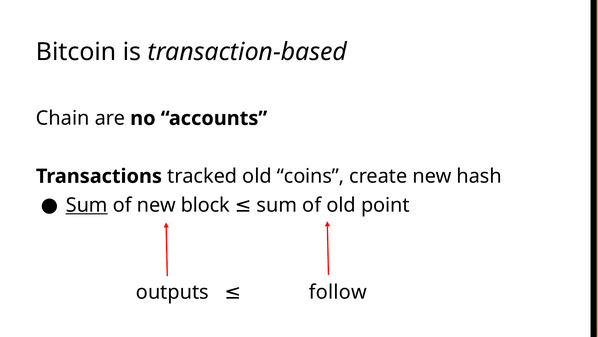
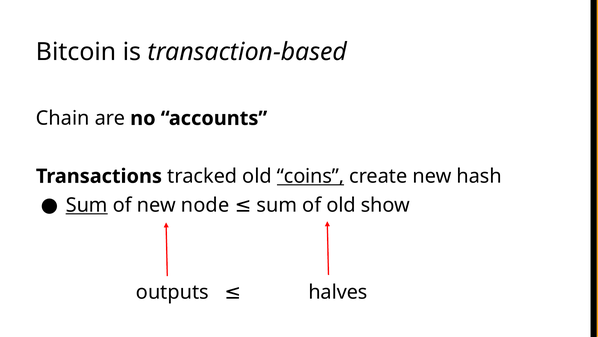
coins underline: none -> present (311, 176)
block: block -> node (205, 205)
point: point -> show (385, 205)
follow: follow -> halves (338, 292)
